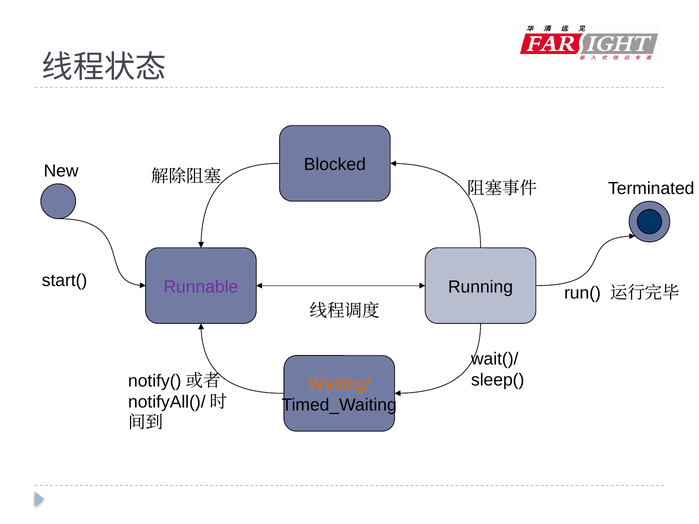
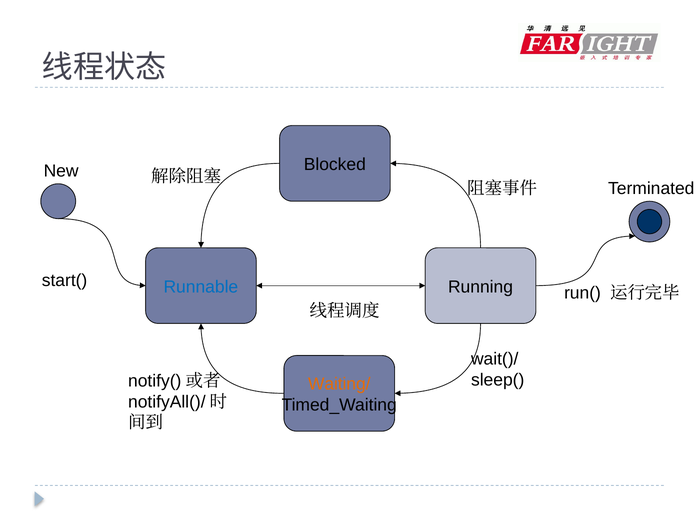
Runnable colour: purple -> blue (201, 287)
